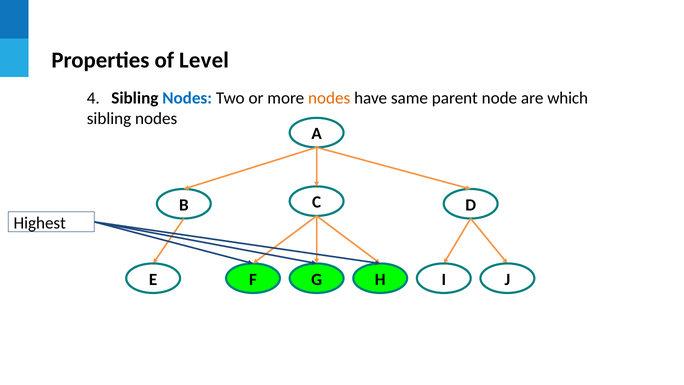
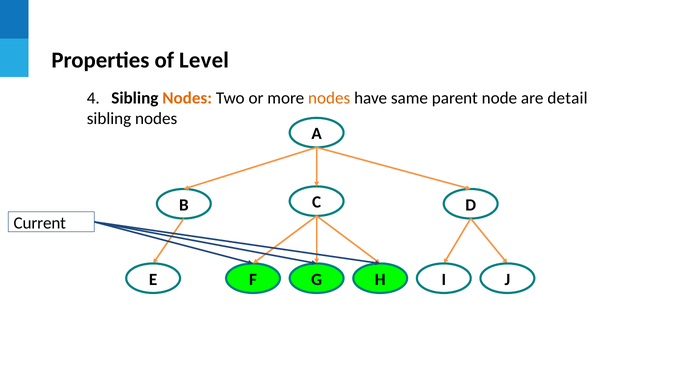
Nodes colour: blue -> orange (187, 98)
which: which -> detail (568, 98)
Highest: Highest -> Current (40, 223)
